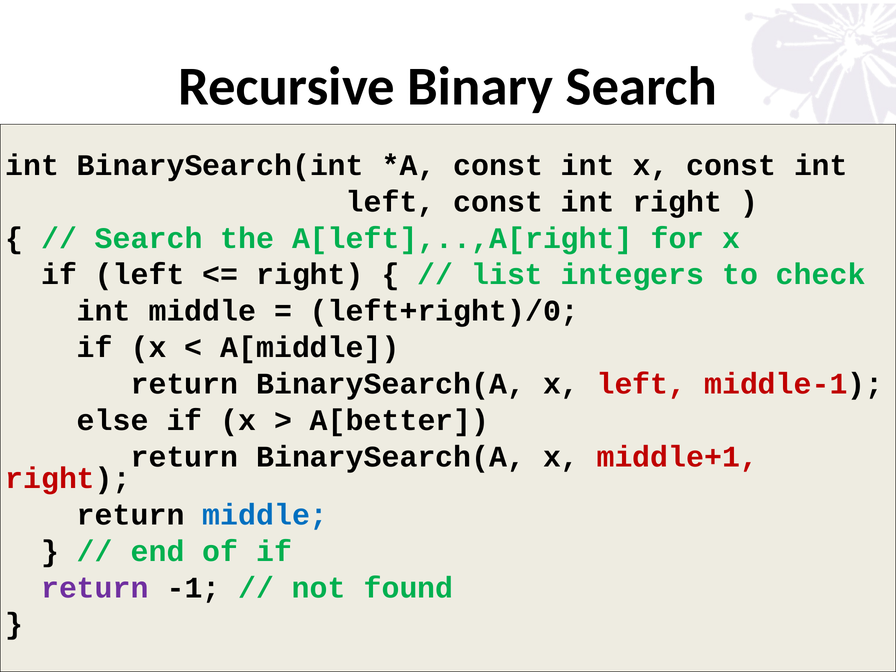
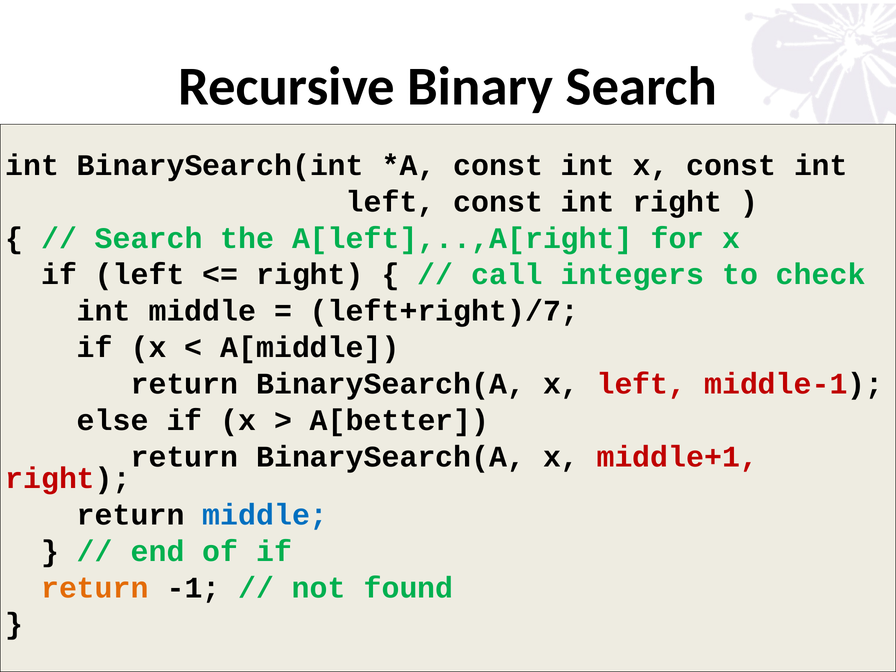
list: list -> call (507, 275)
left+right)/0: left+right)/0 -> left+right)/7 (444, 311)
return colour: purple -> orange (95, 588)
